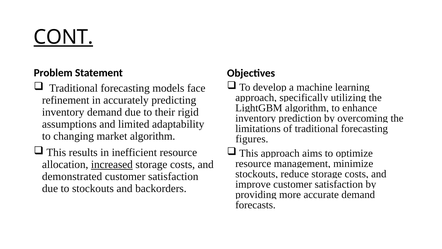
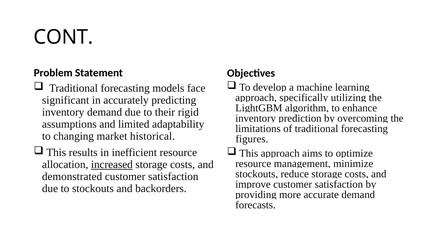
CONT underline: present -> none (63, 37)
refinement: refinement -> significant (66, 100)
market algorithm: algorithm -> historical (153, 136)
